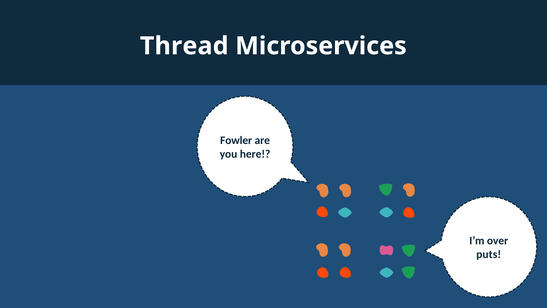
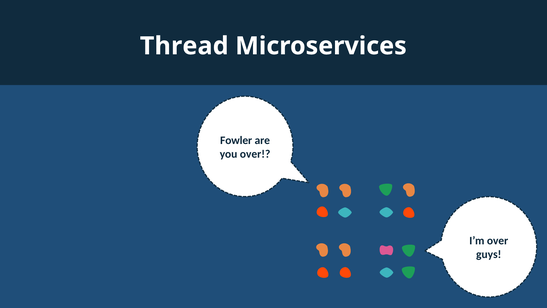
you here: here -> over (255, 154)
puts: puts -> guys (489, 254)
